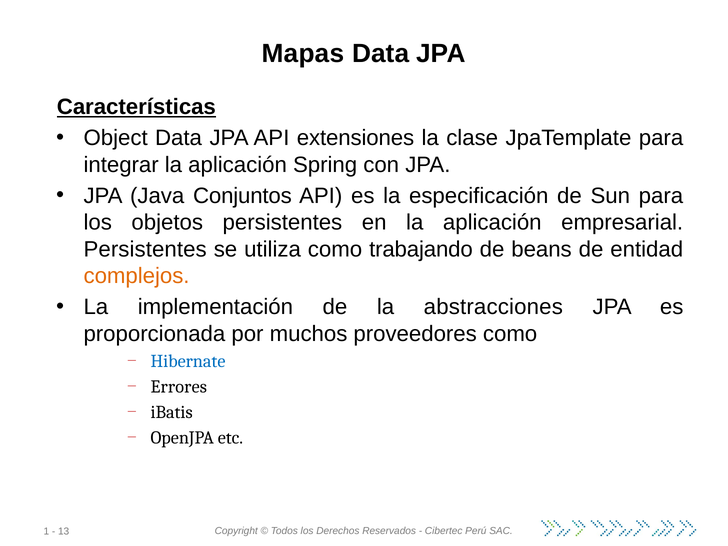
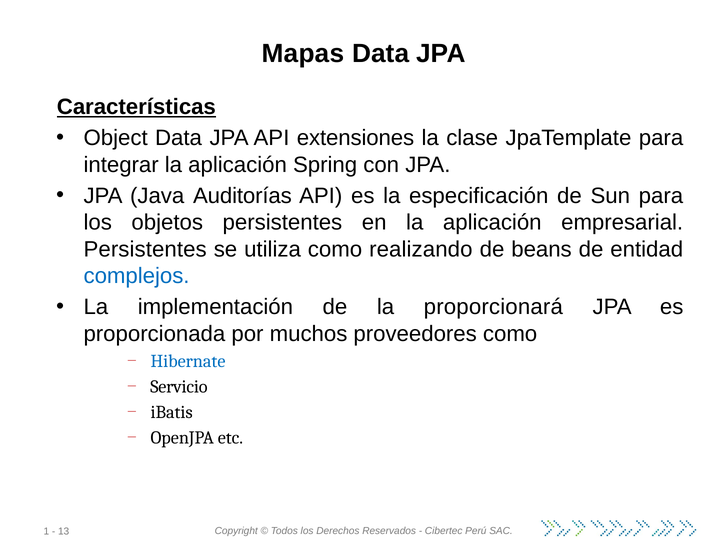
Conjuntos: Conjuntos -> Auditorías (242, 196)
trabajando: trabajando -> realizando (421, 249)
complejos colour: orange -> blue (137, 276)
abstracciones: abstracciones -> proporcionará (493, 307)
Errores: Errores -> Servicio (179, 387)
